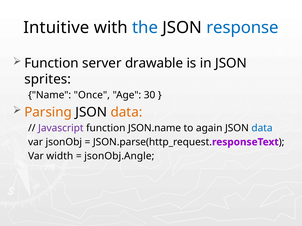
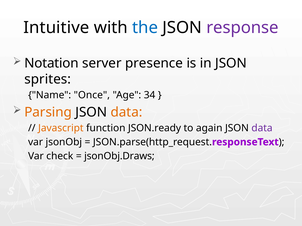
response colour: blue -> purple (242, 28)
Function: Function -> Notation (52, 63)
drawable: drawable -> presence (154, 63)
30: 30 -> 34 (150, 95)
Javascript colour: purple -> orange (61, 128)
JSON.name: JSON.name -> JSON.ready (155, 128)
data colour: blue -> purple (262, 128)
width: width -> check (60, 156)
jsonObj.Angle: jsonObj.Angle -> jsonObj.Draws (119, 156)
